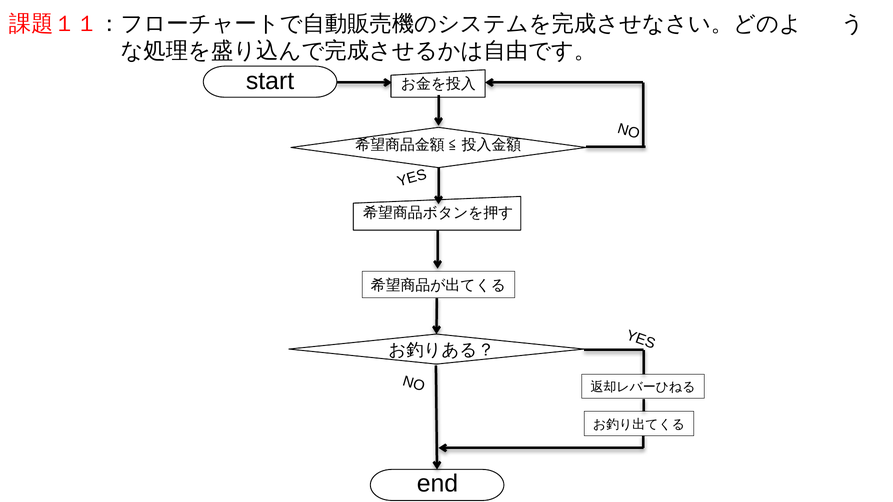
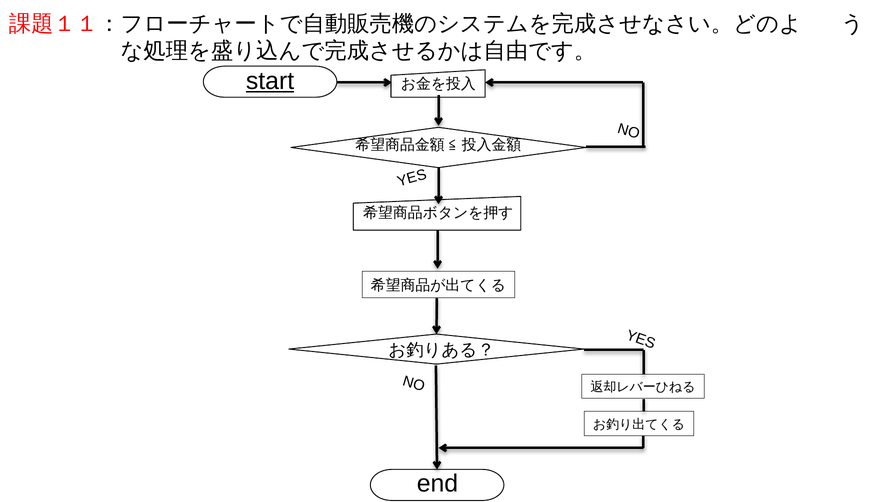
start underline: none -> present (270, 81)
